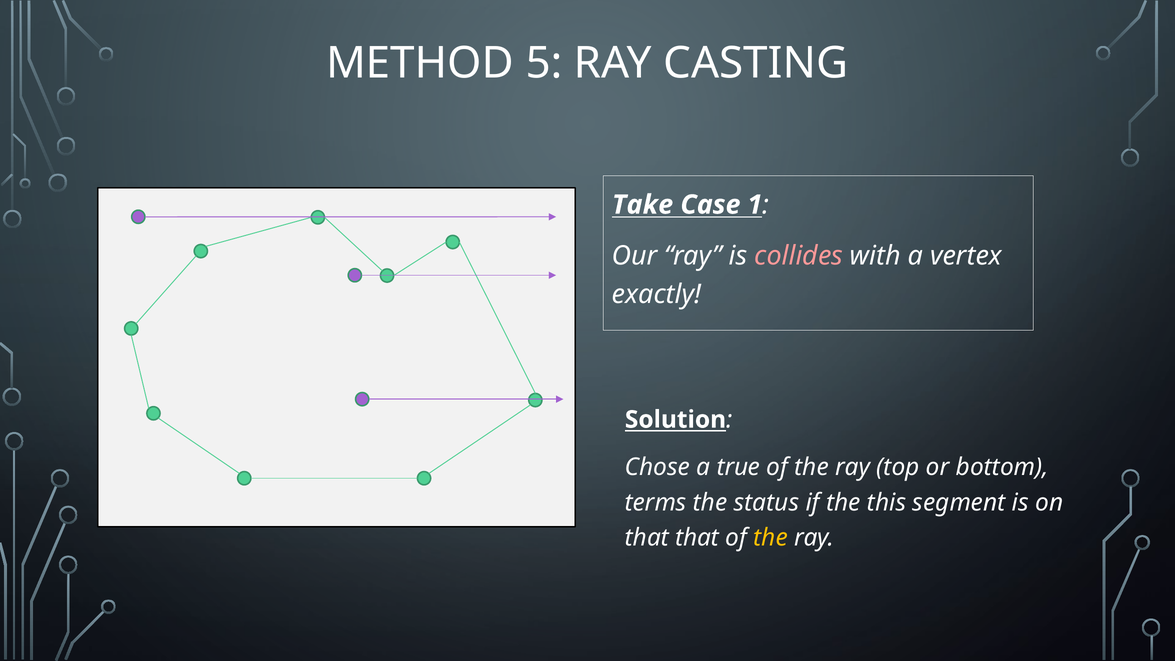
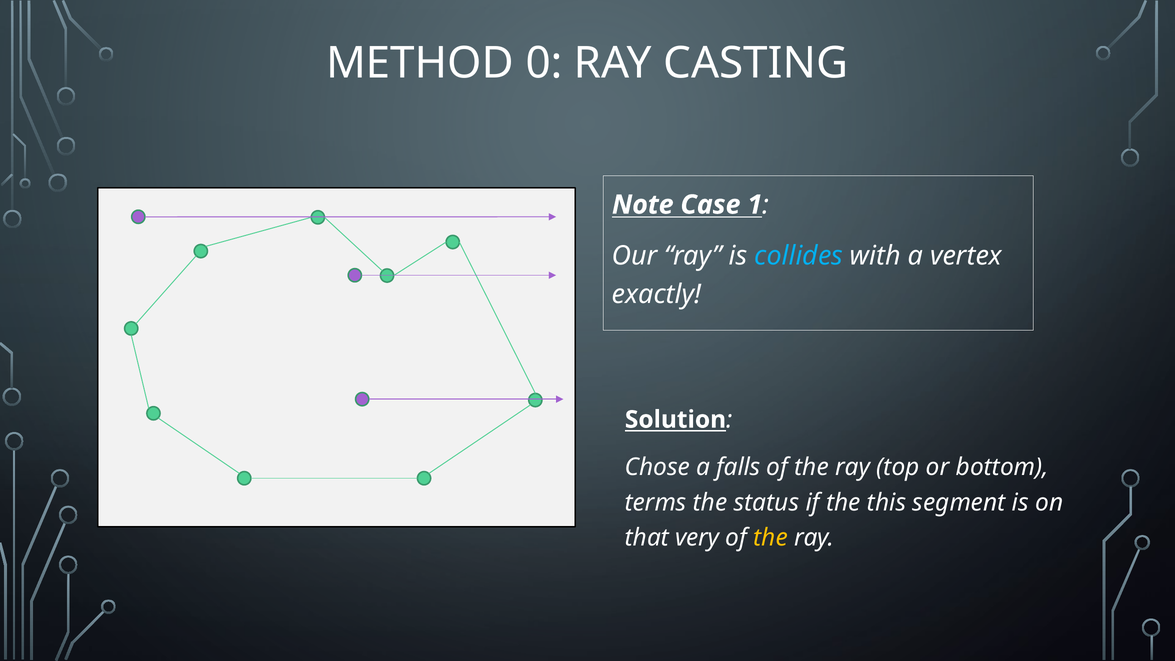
5: 5 -> 0 (544, 63)
Take: Take -> Note (643, 205)
collides colour: pink -> light blue (799, 256)
true: true -> falls (738, 467)
that that: that -> very (697, 538)
